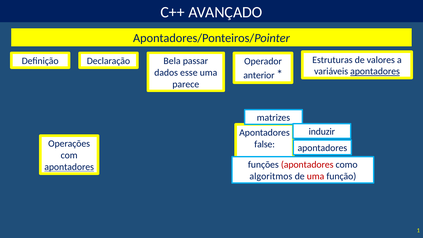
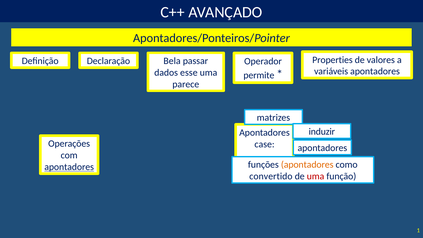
Estruturas: Estruturas -> Properties (332, 60)
apontadores underline: present -> none (375, 71)
anterior: anterior -> permite (259, 75)
false: false -> case (265, 144)
apontadores colour: red -> orange (307, 165)
algoritmos: algoritmos -> convertido (271, 176)
